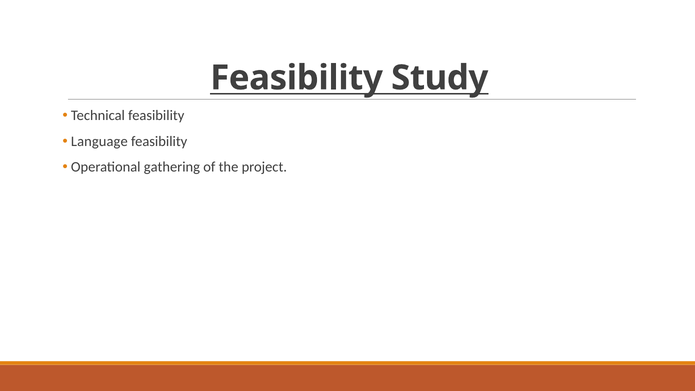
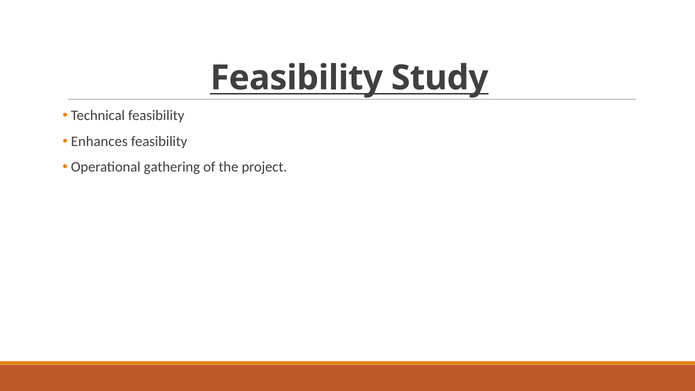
Language: Language -> Enhances (99, 141)
